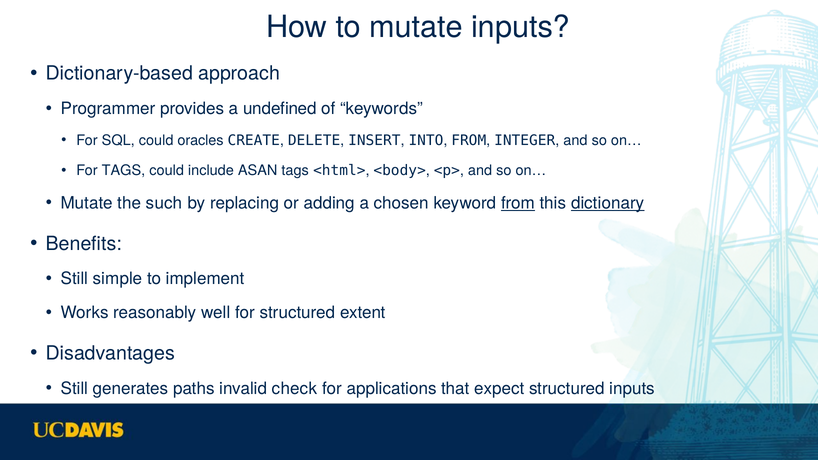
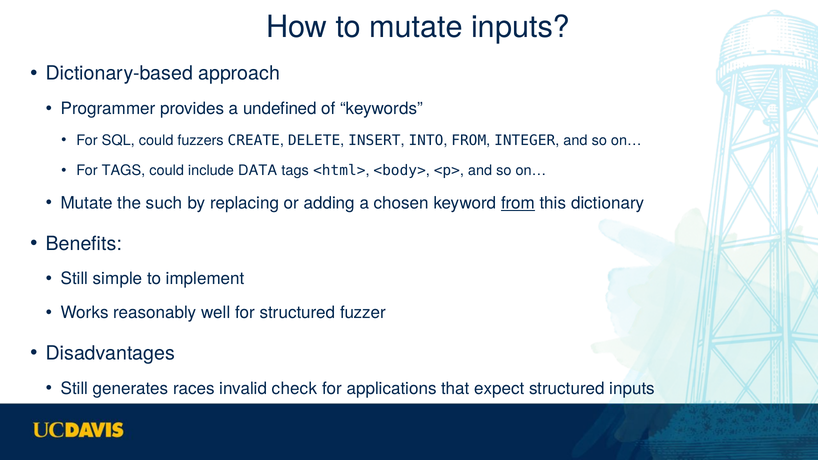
oracles: oracles -> fuzzers (201, 140)
ASAN: ASAN -> DATA (258, 171)
dictionary underline: present -> none (608, 203)
extent: extent -> fuzzer (363, 313)
paths: paths -> races (194, 389)
